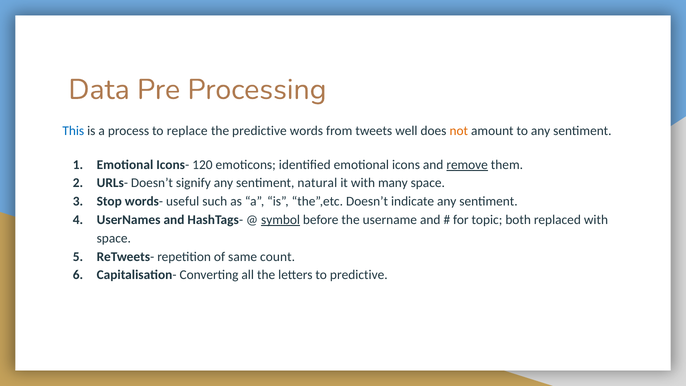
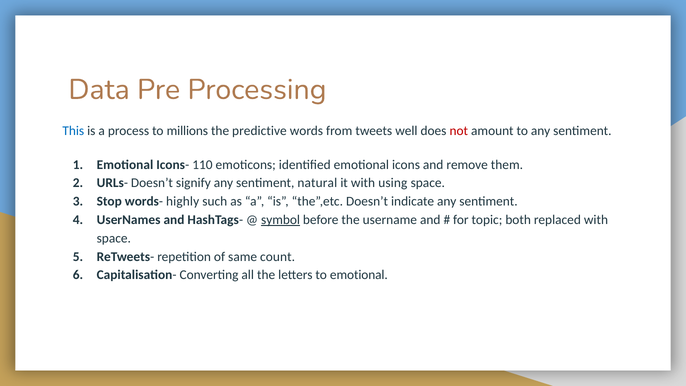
replace: replace -> millions (187, 131)
not colour: orange -> red (459, 131)
120: 120 -> 110 (202, 165)
remove underline: present -> none (467, 165)
many: many -> using (393, 183)
useful: useful -> highly (183, 201)
to predictive: predictive -> emotional (359, 275)
